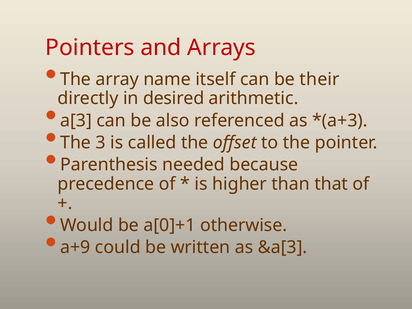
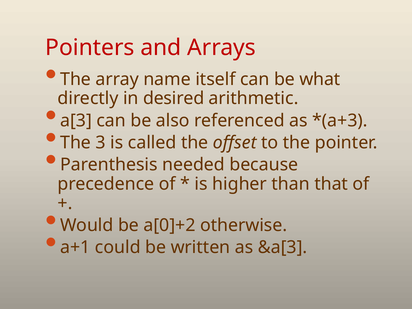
their: their -> what (320, 79)
a[0]+1: a[0]+1 -> a[0]+2 (170, 225)
a+9: a+9 -> a+1 (75, 247)
